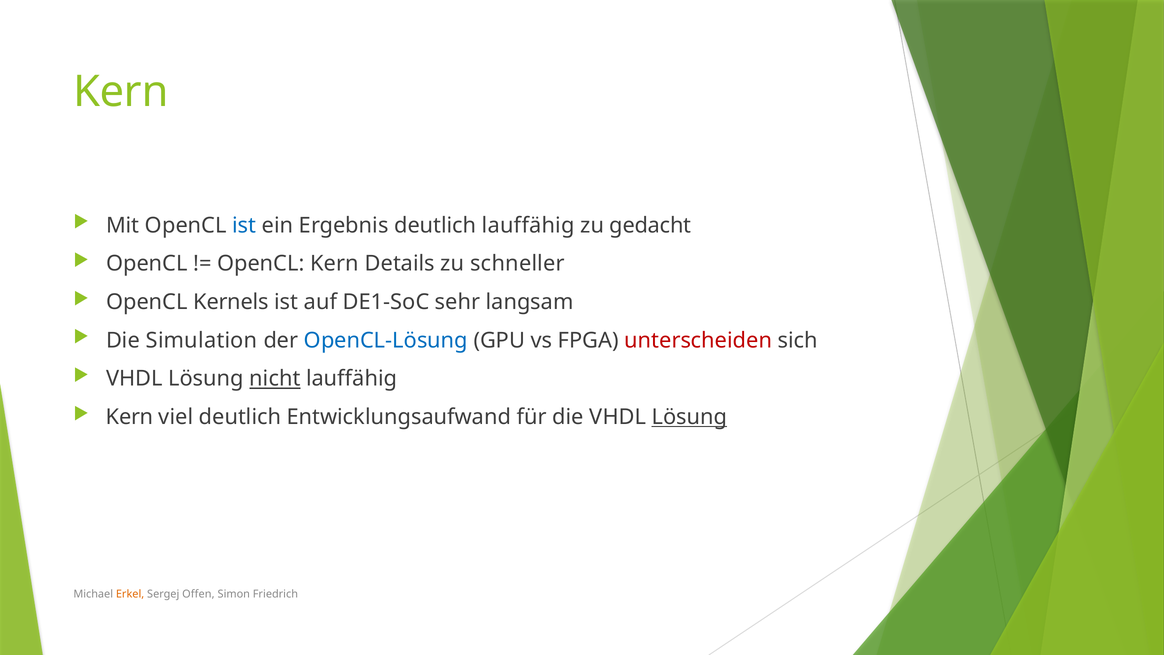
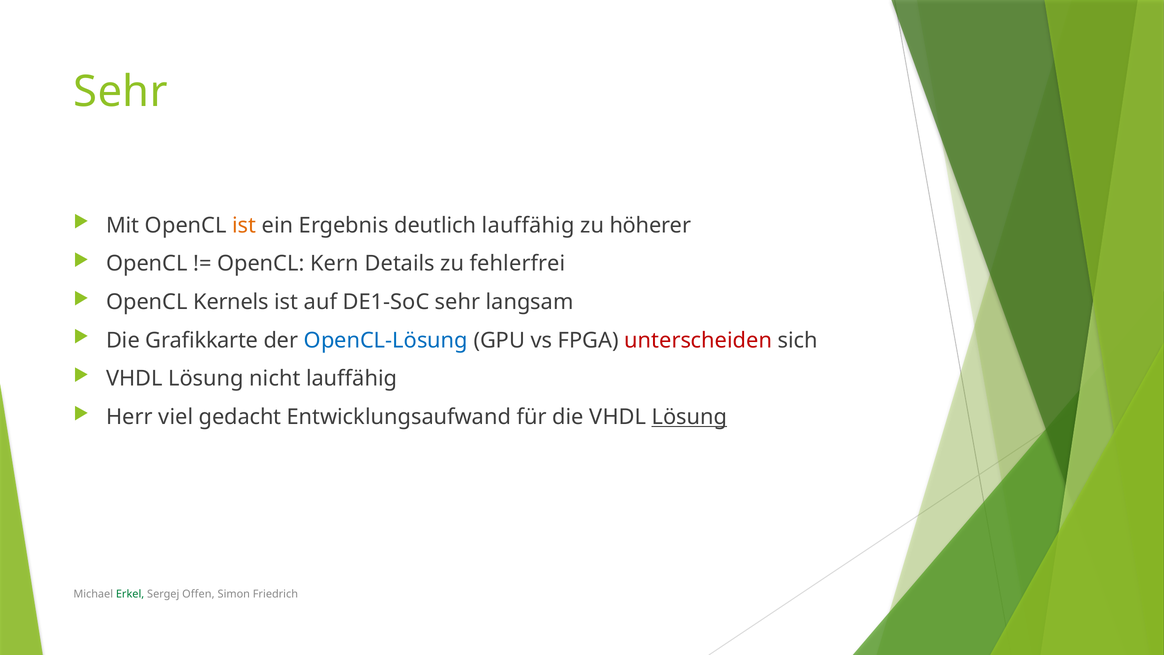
Kern: Kern -> Sehr (121, 92)
ist colour: blue -> orange (244, 225)
gedacht: gedacht -> höherer (650, 225)
schneller: schneller -> fehlerfrei (518, 264)
Simulation: Simulation -> Grafikkarte (202, 340)
nicht underline: present -> none (275, 379)
Kern: Kern -> Herr (129, 417)
viel deutlich: deutlich -> gedacht (240, 417)
Erkel colour: orange -> green (130, 594)
